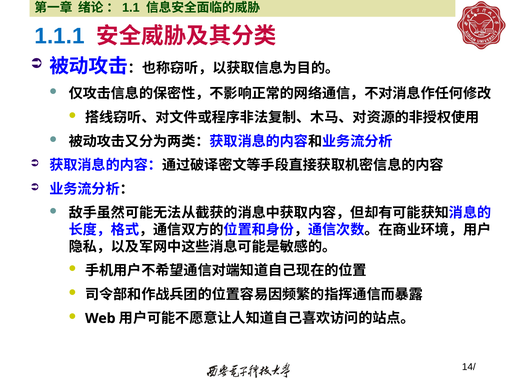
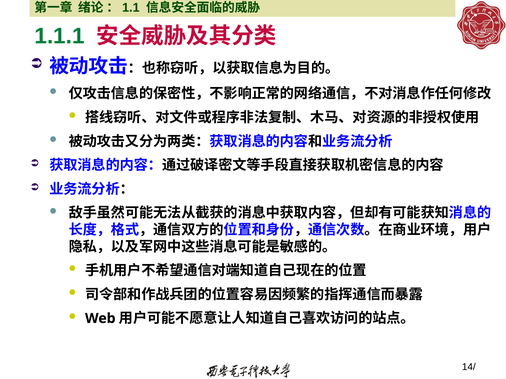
1.1.1 colour: blue -> green (60, 36)
